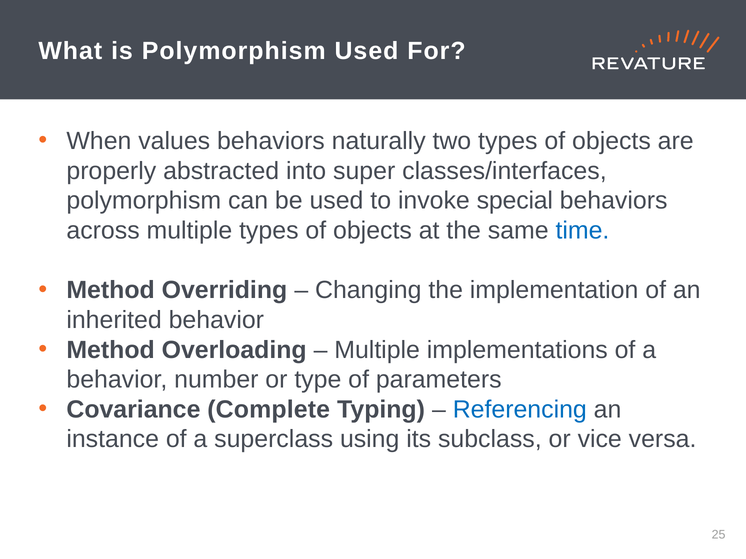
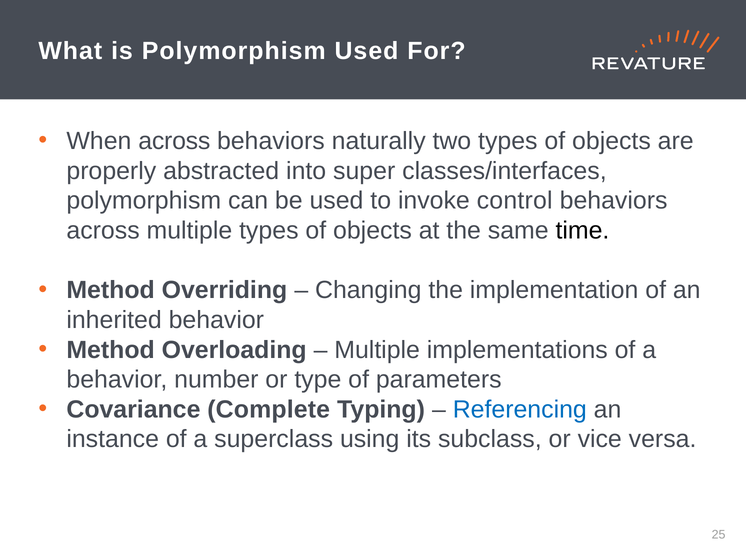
When values: values -> across (174, 141)
special: special -> control (515, 201)
time colour: blue -> black (582, 231)
